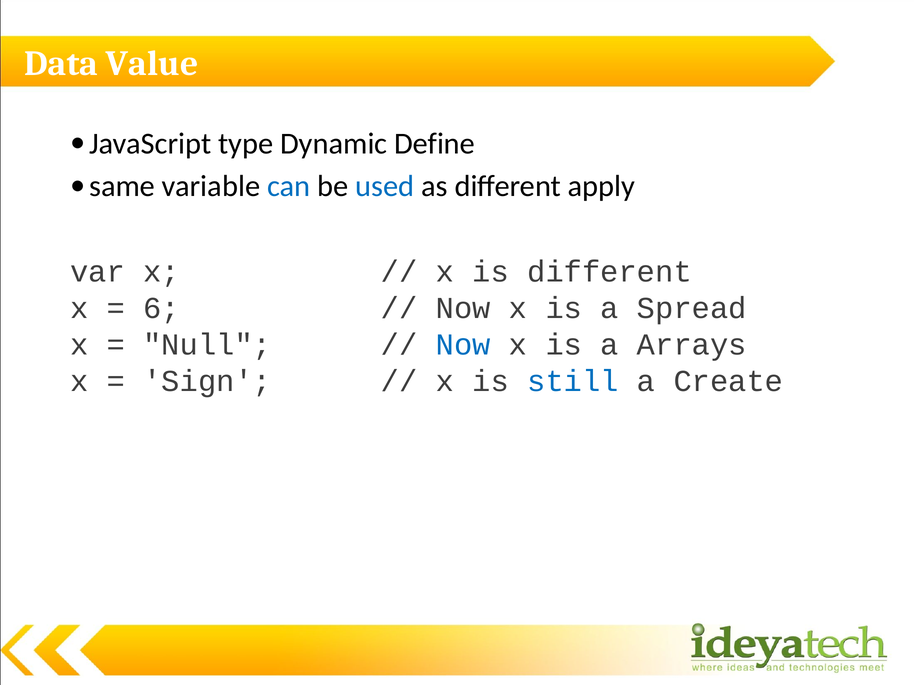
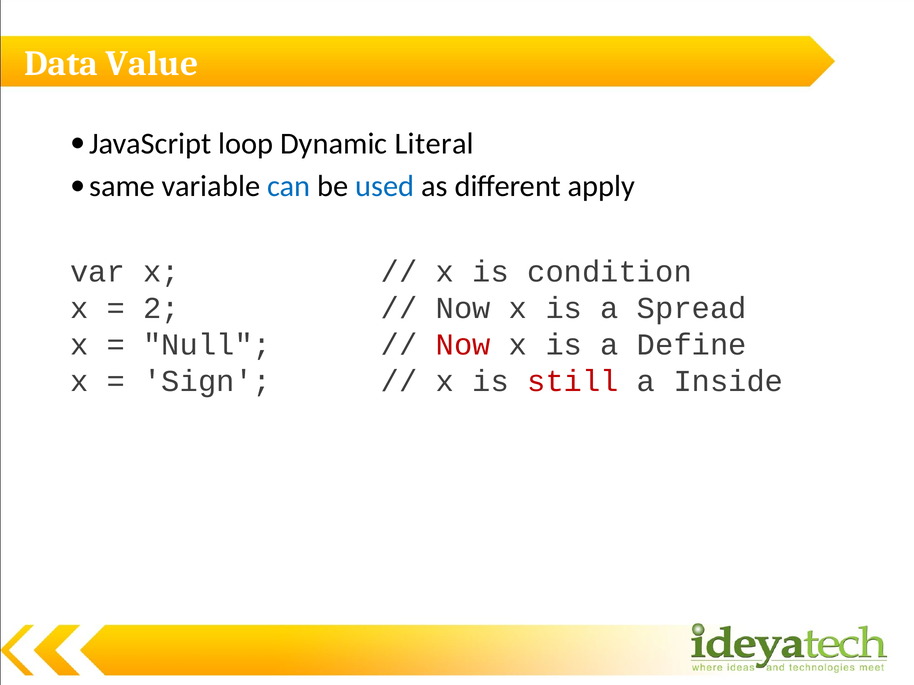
type: type -> loop (246, 144)
Define: Define -> Literal (434, 144)
is different: different -> condition (610, 272)
6: 6 -> 2 (161, 308)
Now colour: blue -> red (463, 345)
Arrays: Arrays -> Define (692, 345)
still colour: blue -> red (573, 381)
Create: Create -> Inside (728, 381)
